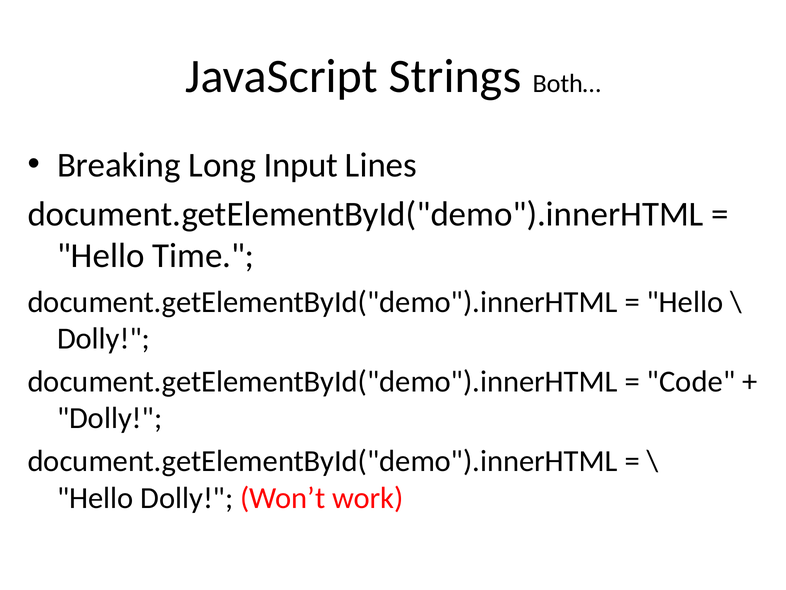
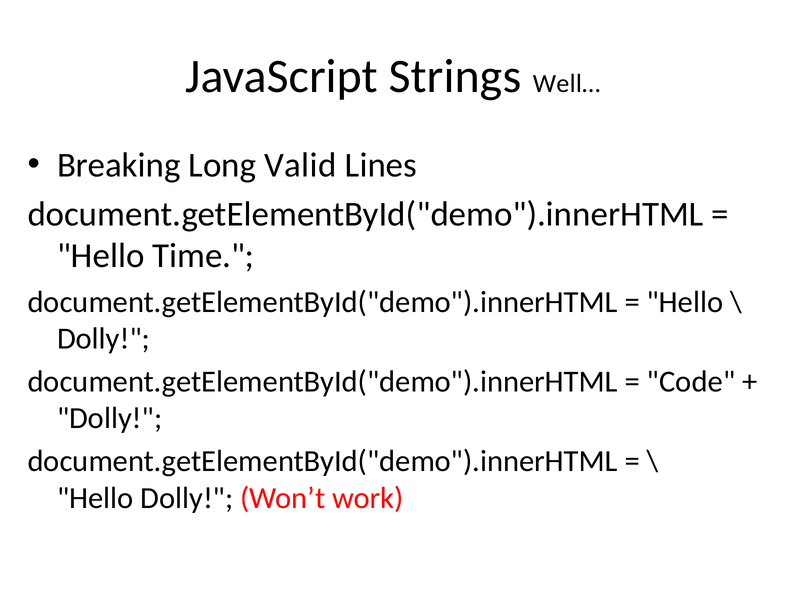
Both…: Both… -> Well… (567, 83)
Input: Input -> Valid (300, 165)
